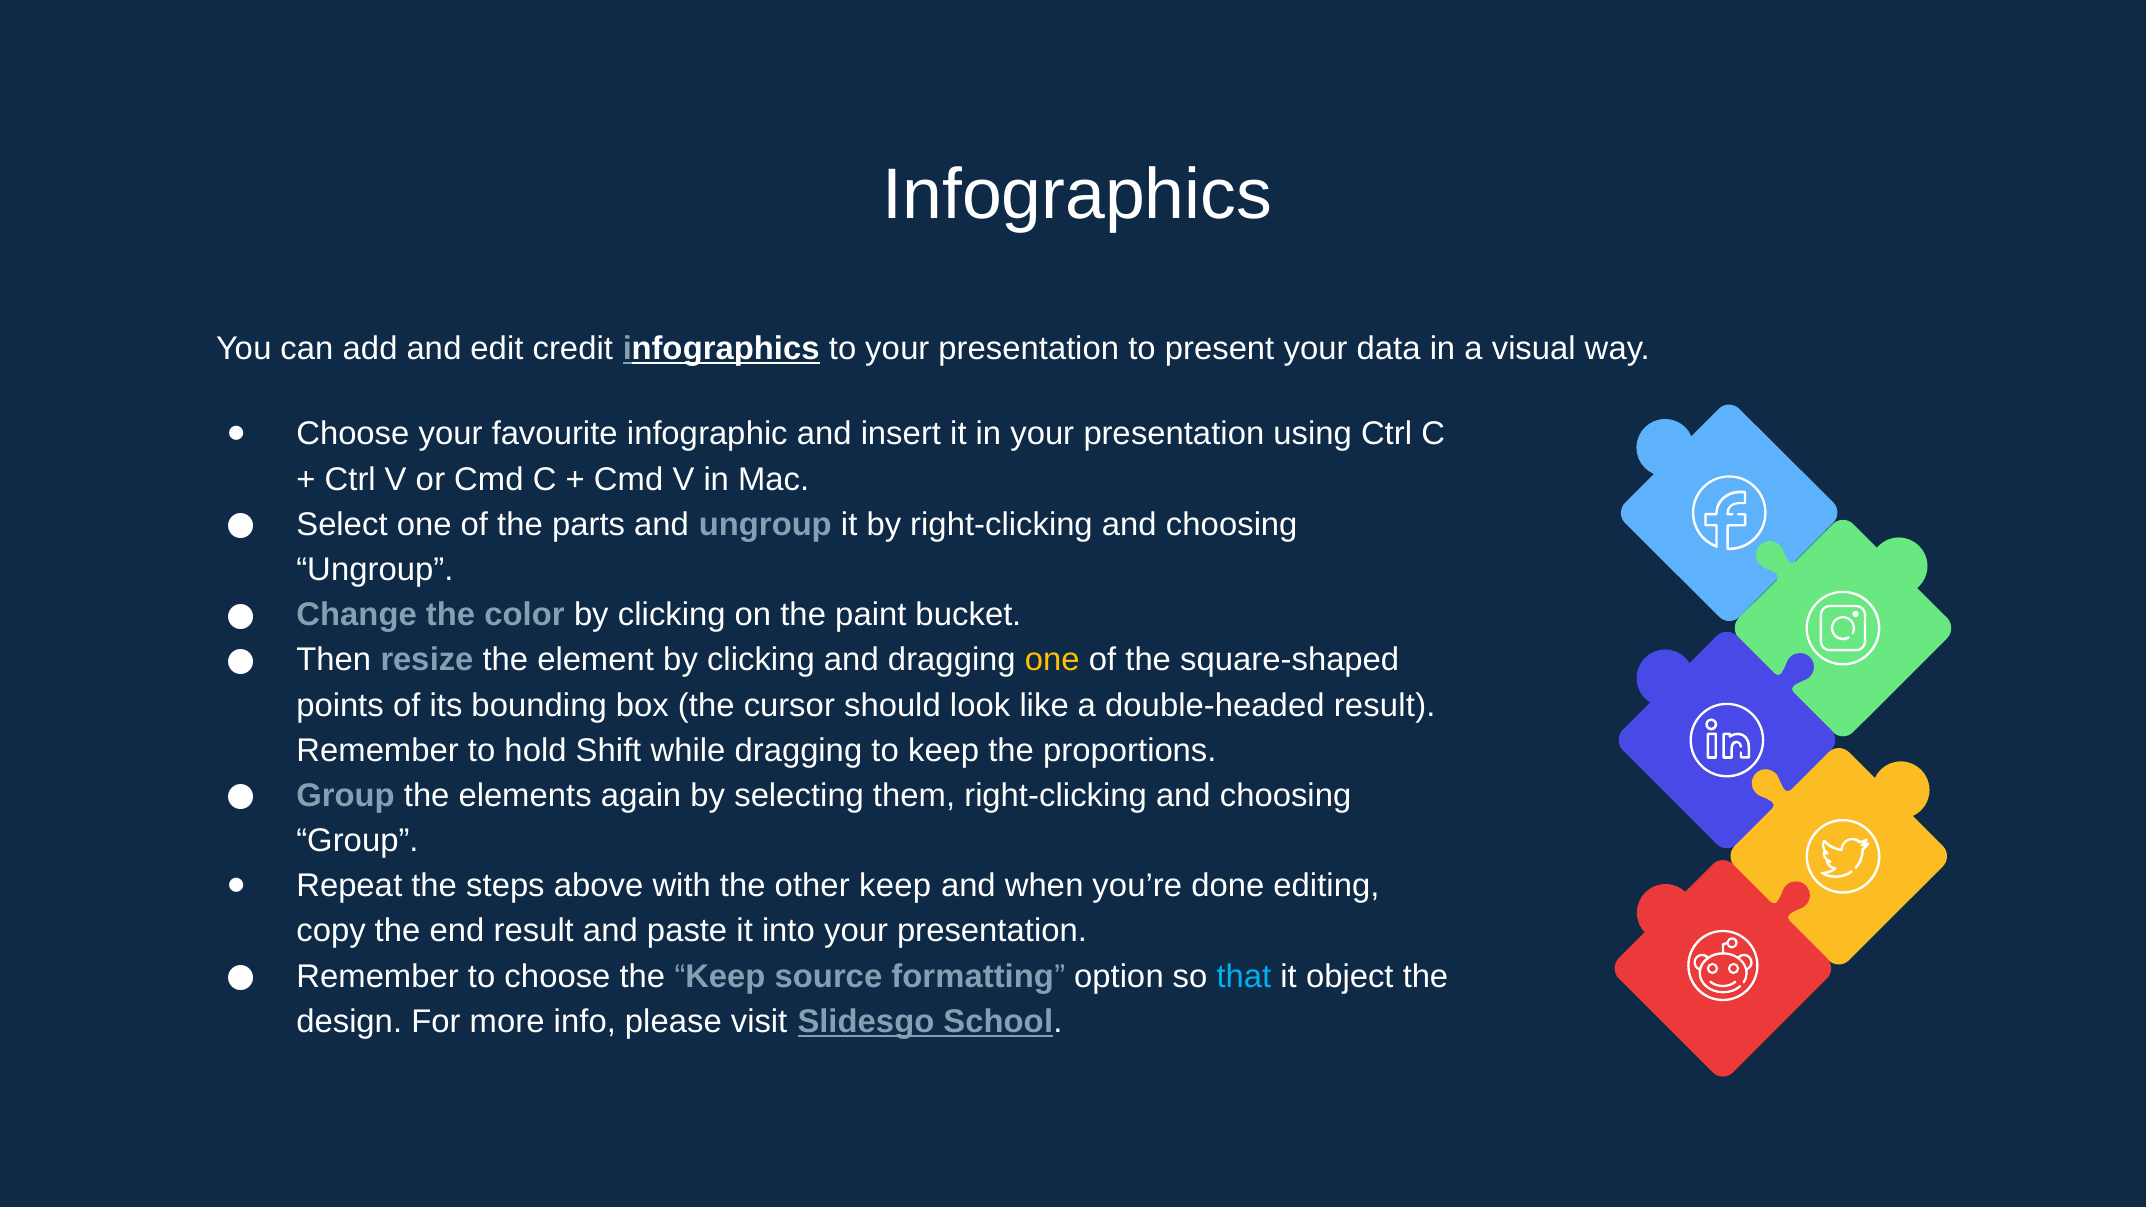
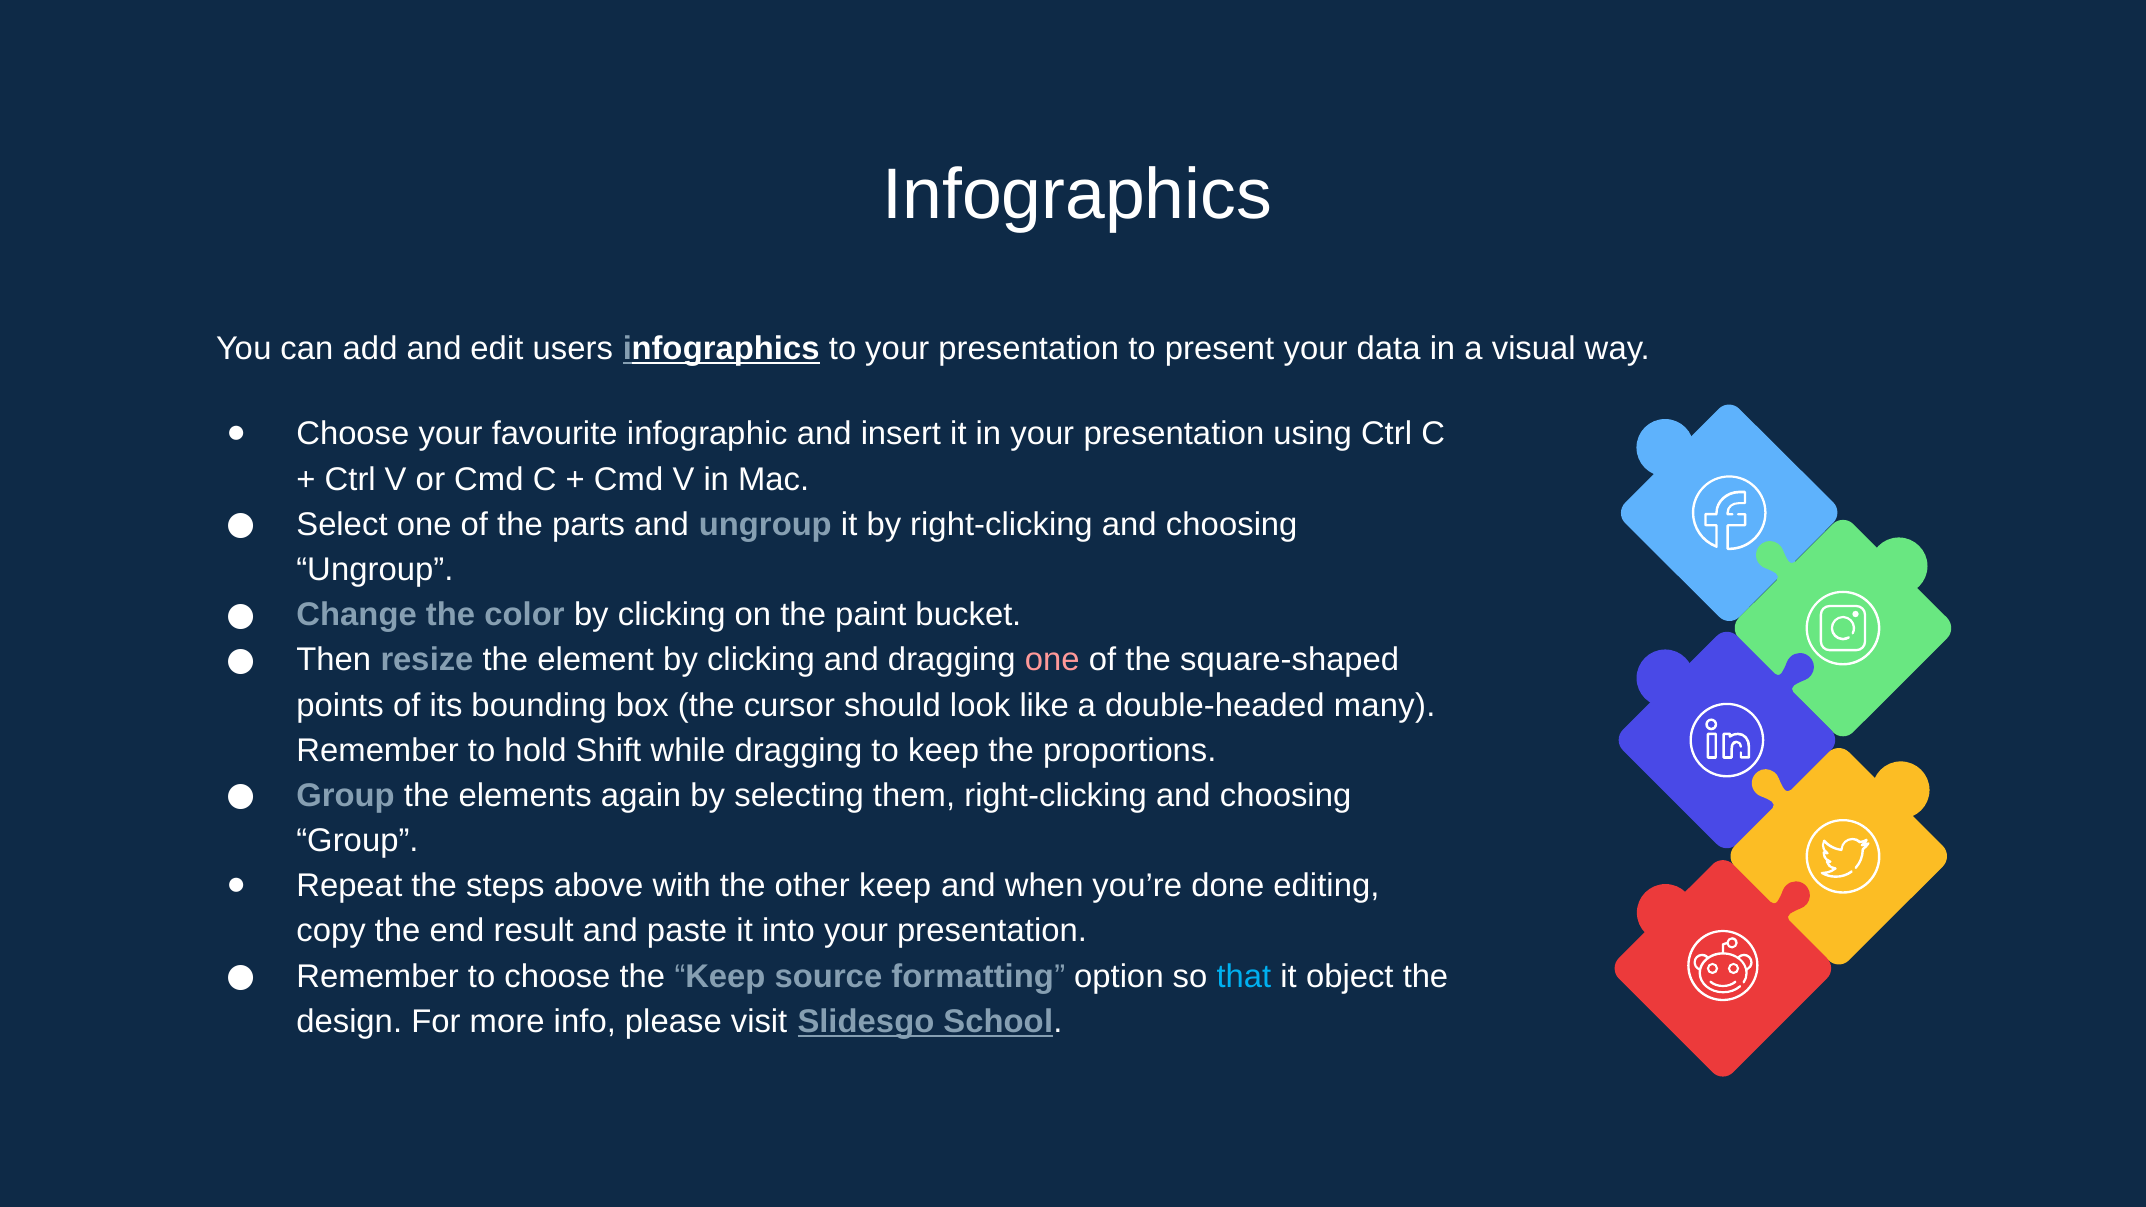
credit: credit -> users (573, 349)
one colour: yellow -> pink (1052, 660)
double-headed result: result -> many (1385, 705)
